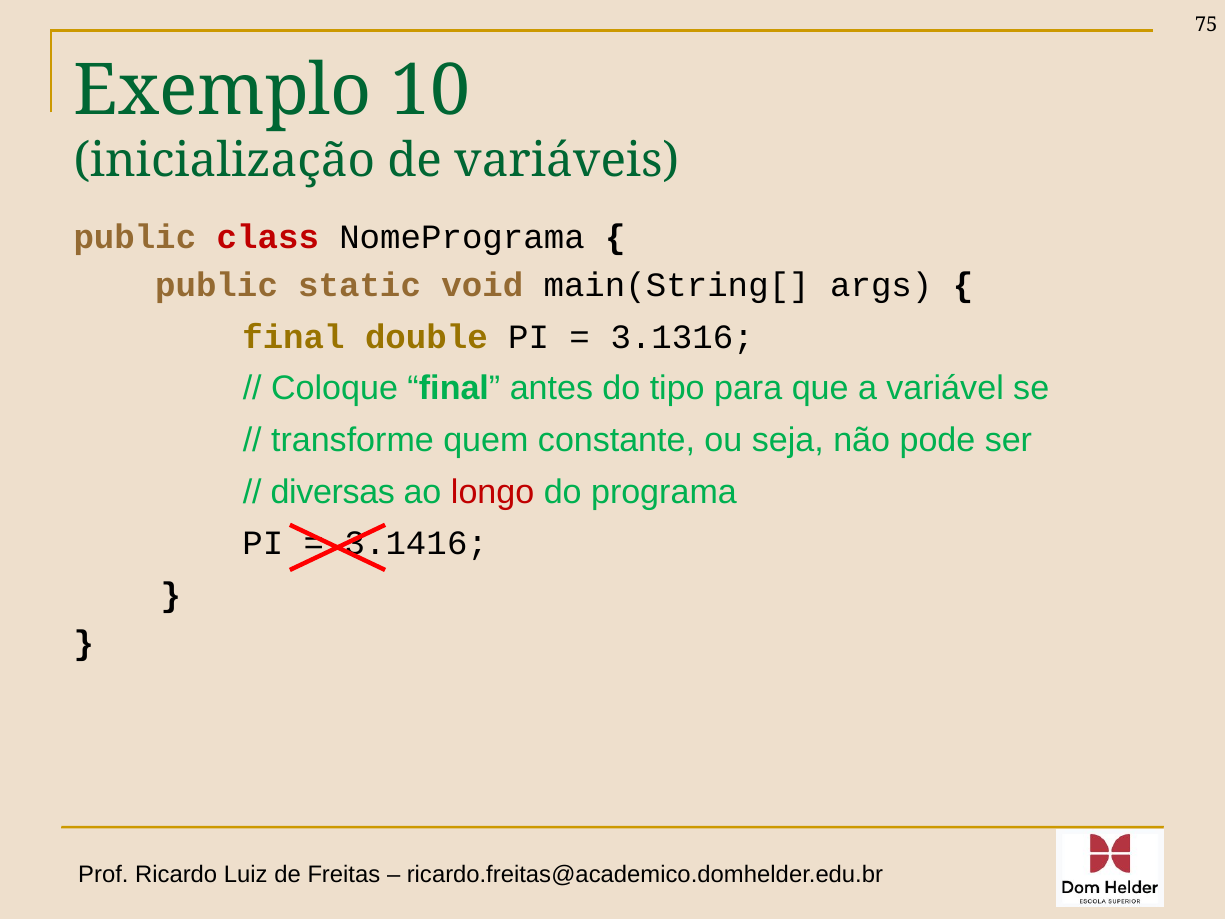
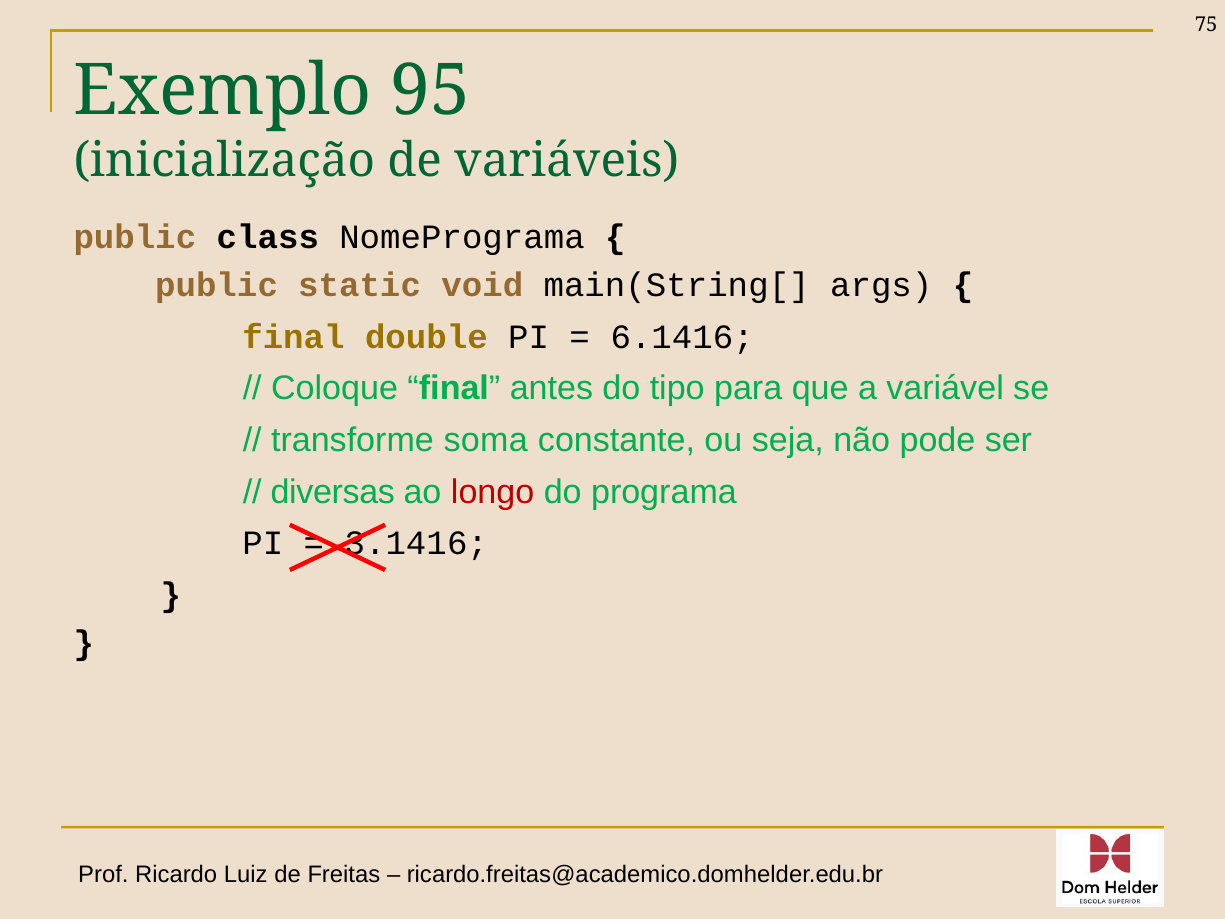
10: 10 -> 95 (431, 91)
class colour: red -> black (268, 237)
3.1316: 3.1316 -> 6.1416 (682, 337)
quem: quem -> soma (486, 440)
